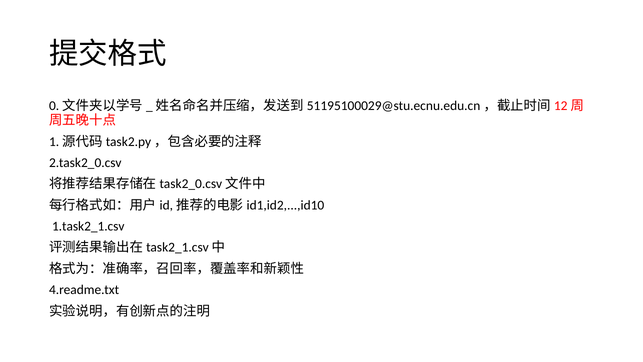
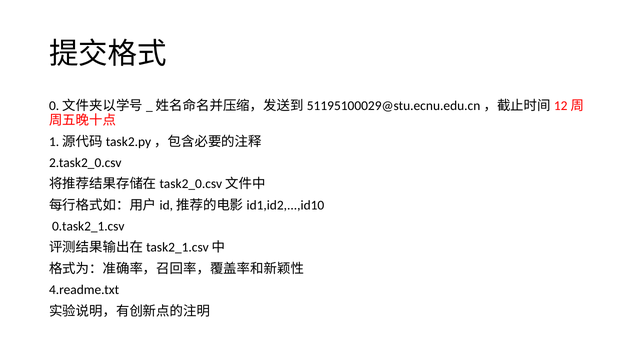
1.task2_1.csv: 1.task2_1.csv -> 0.task2_1.csv (88, 226)
